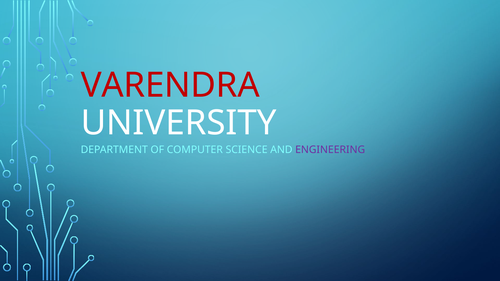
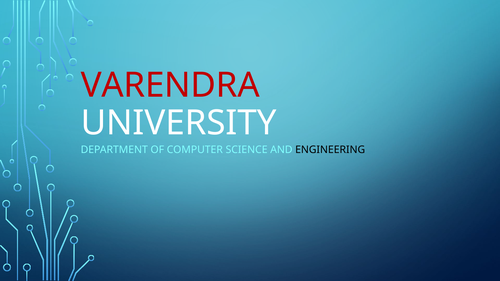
ENGINEERING colour: purple -> black (330, 150)
